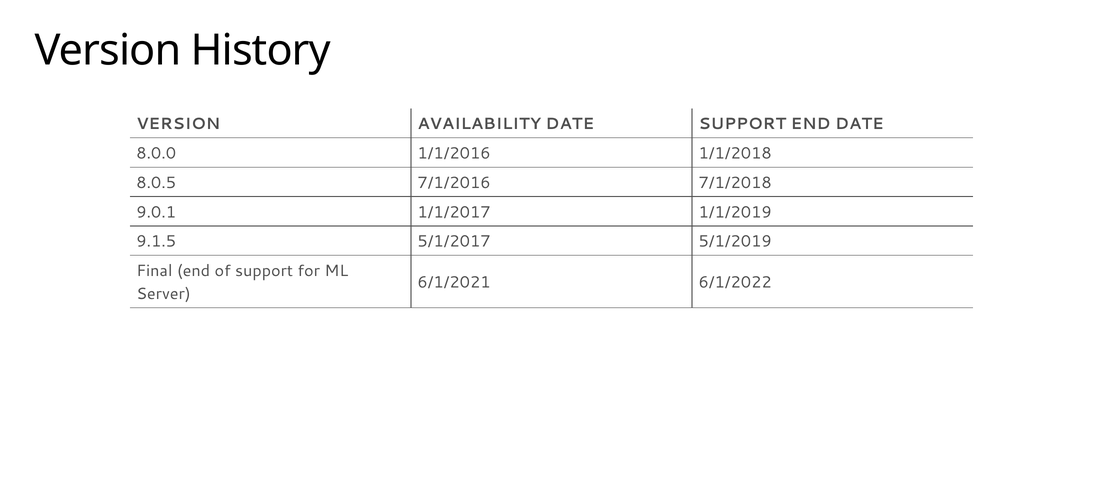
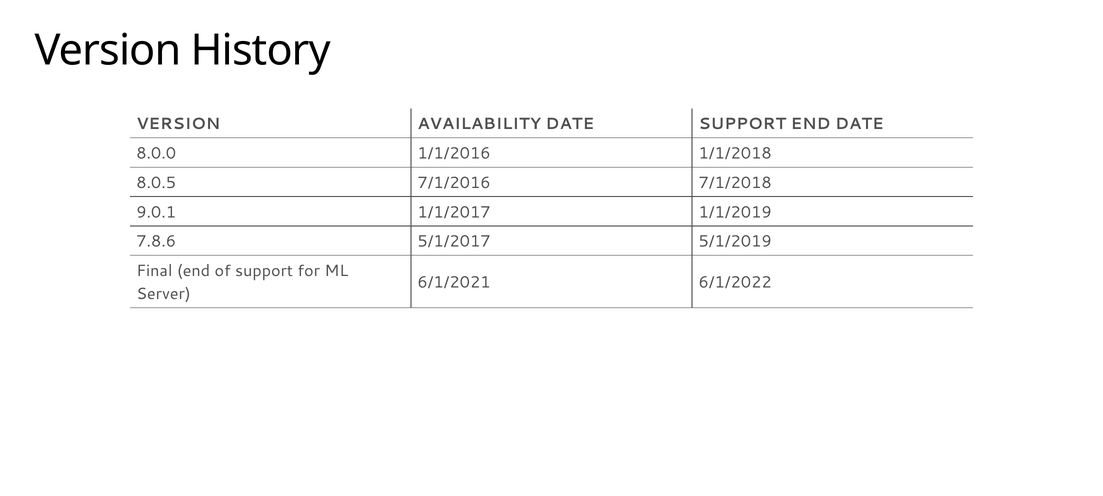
9.1.5: 9.1.5 -> 7.8.6 (156, 242)
